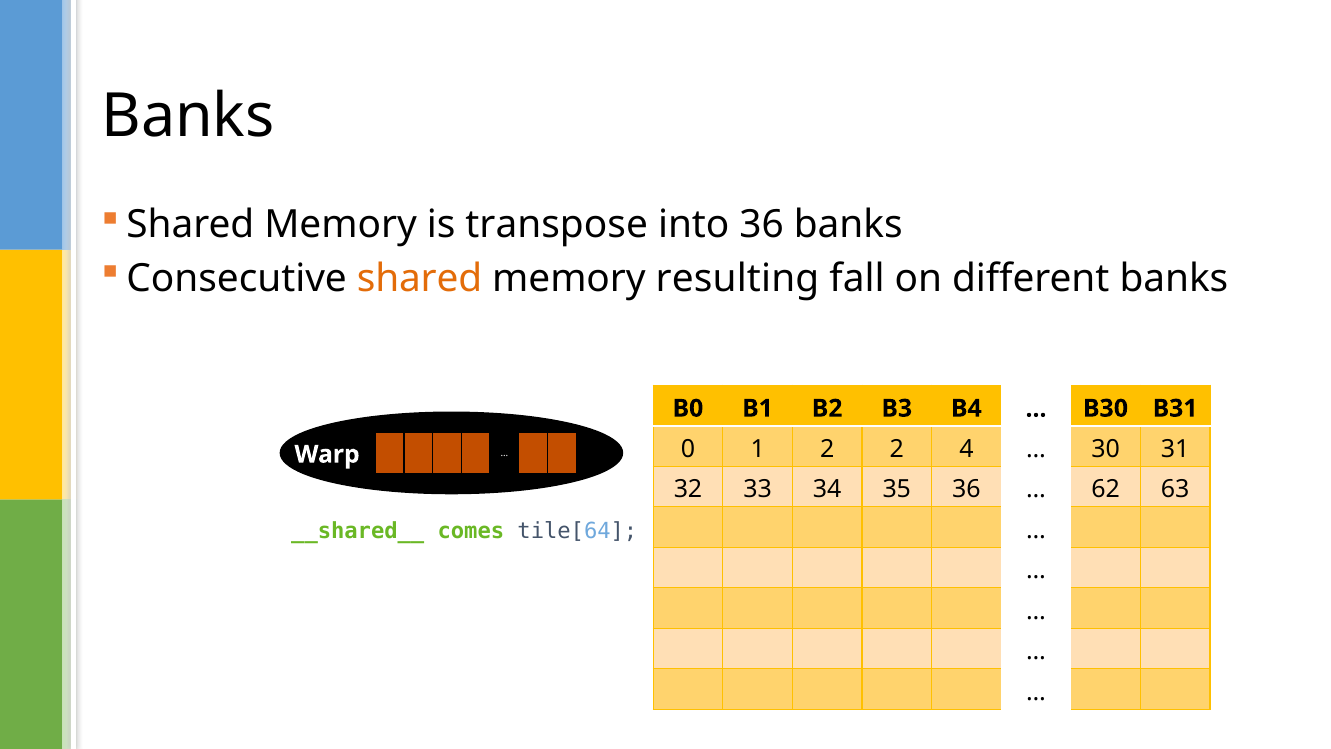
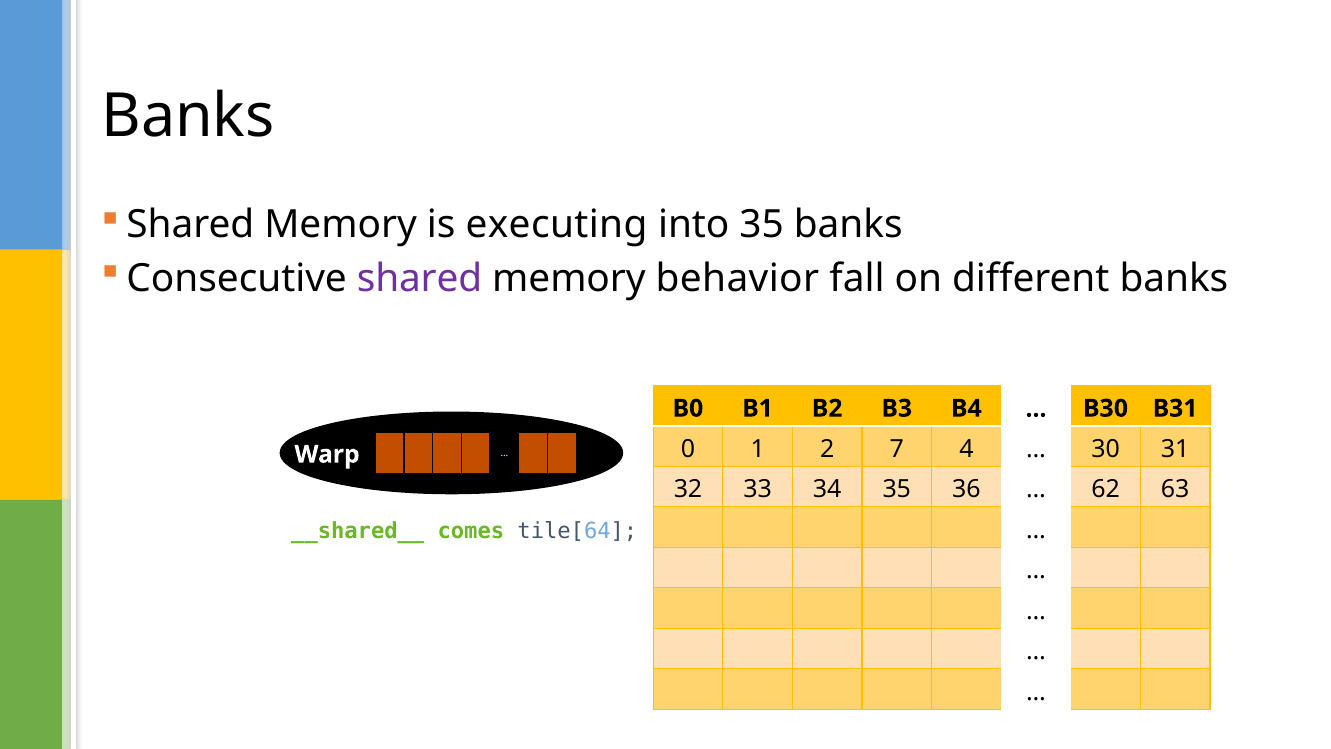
transpose: transpose -> executing (556, 225)
into 36: 36 -> 35 (762, 225)
shared colour: orange -> purple (420, 279)
resulting: resulting -> behavior (737, 279)
2 2: 2 -> 7 (897, 449)
